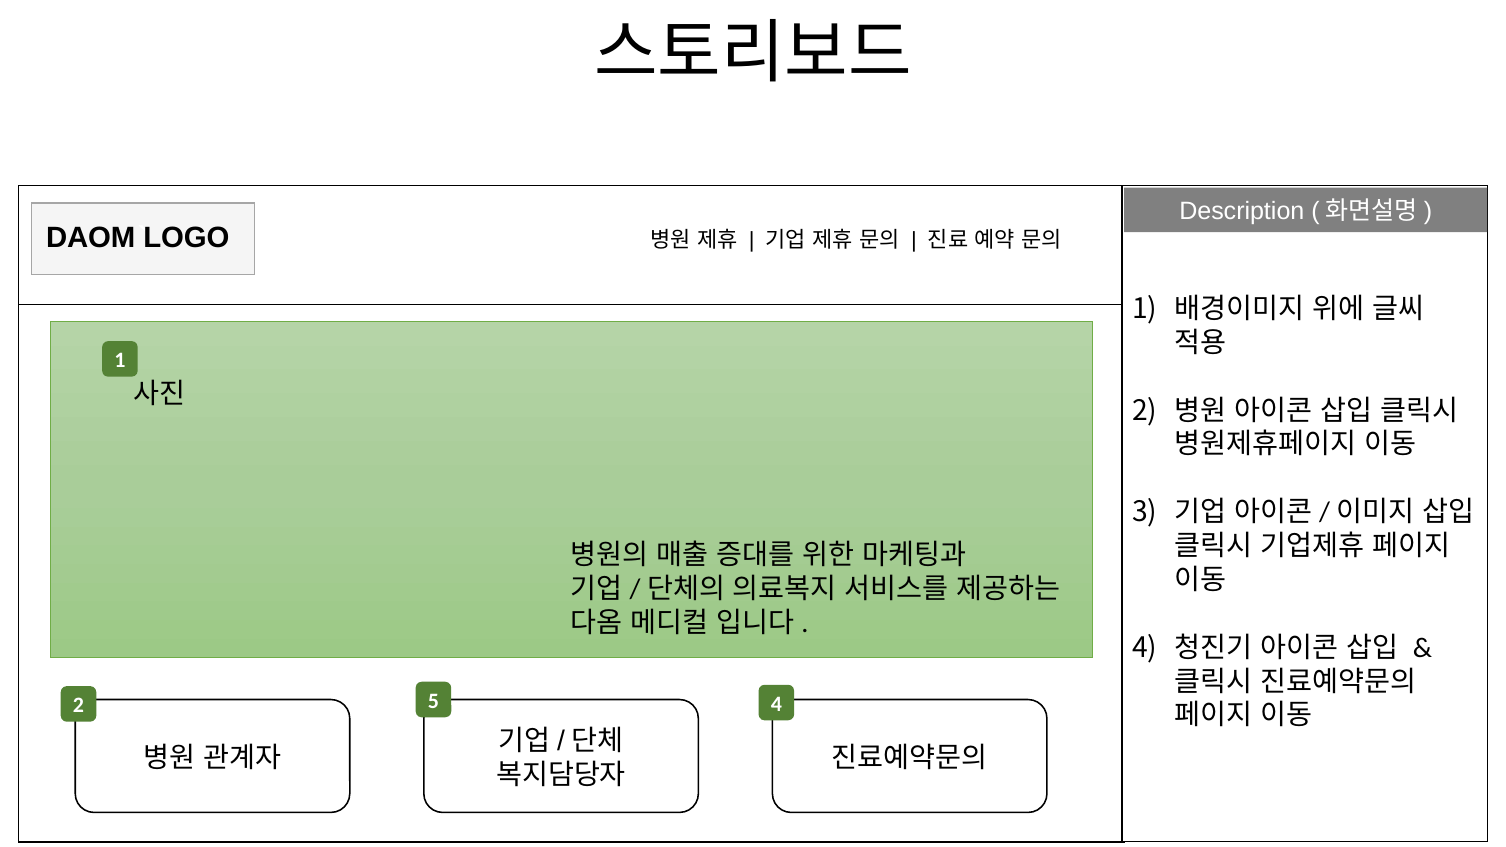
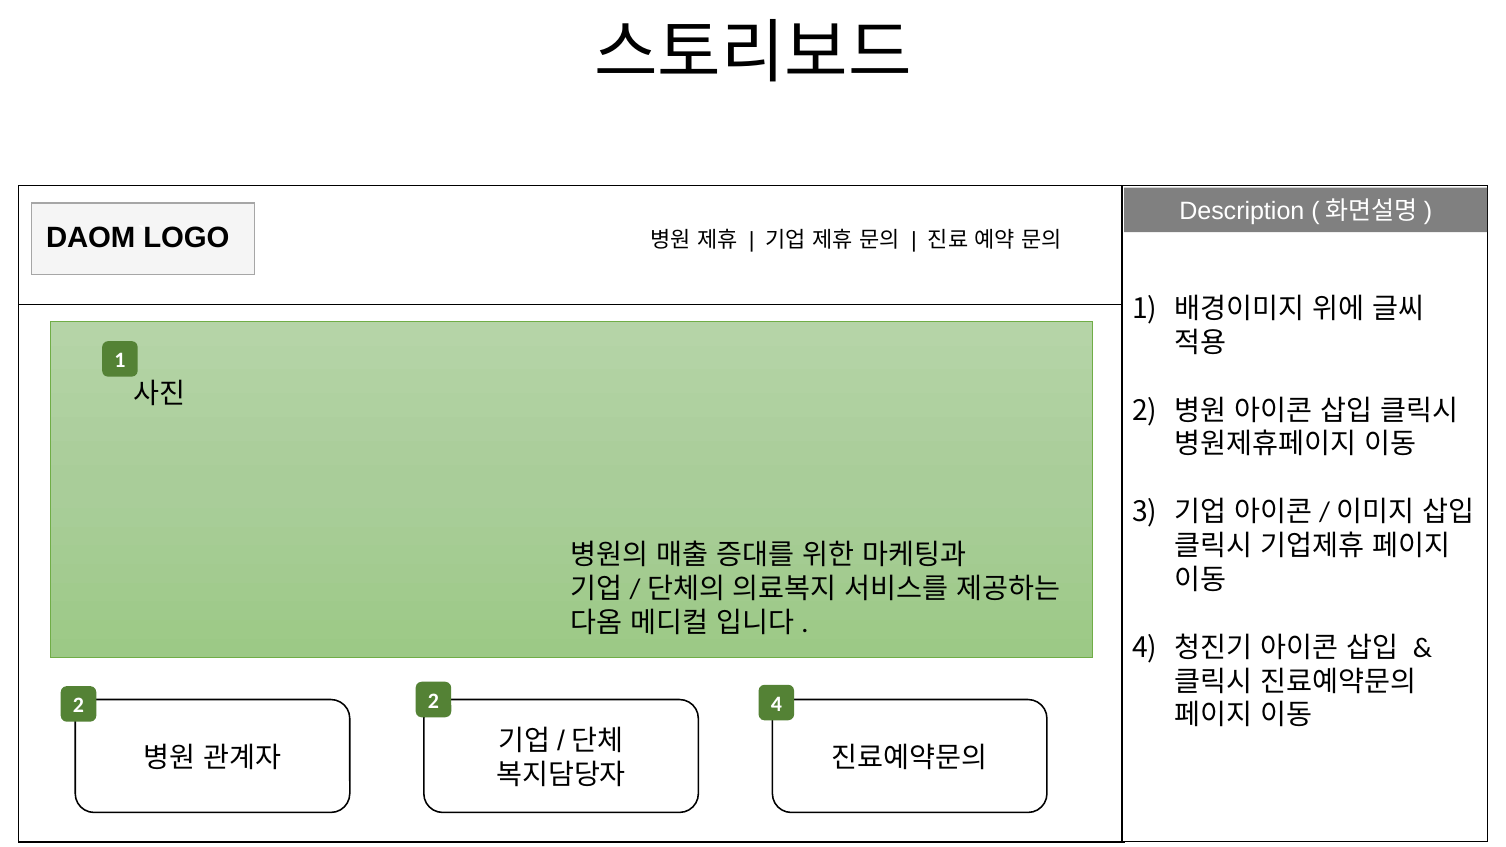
2 5: 5 -> 2 (433, 701)
